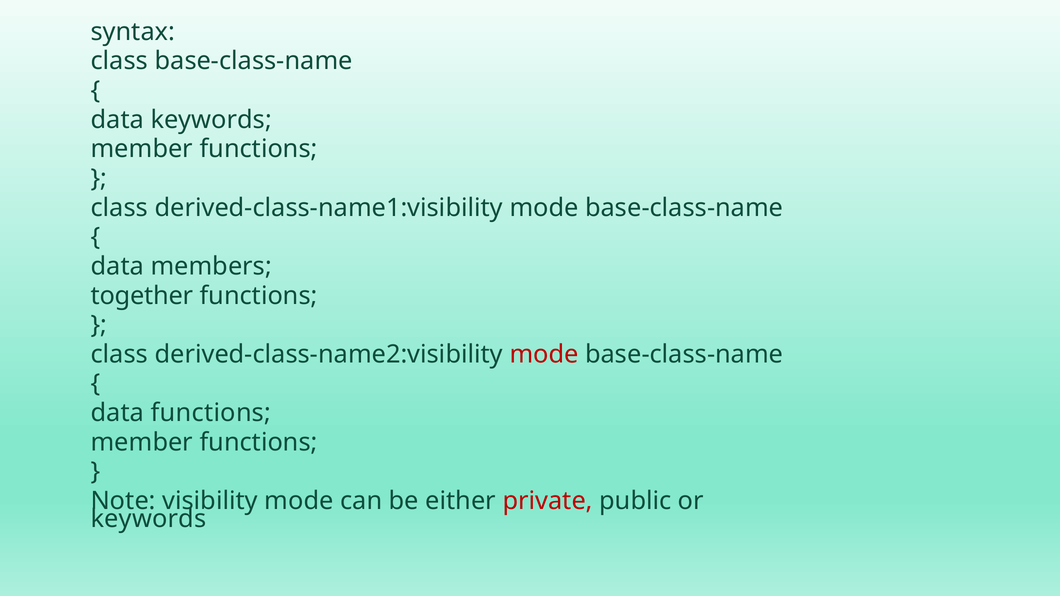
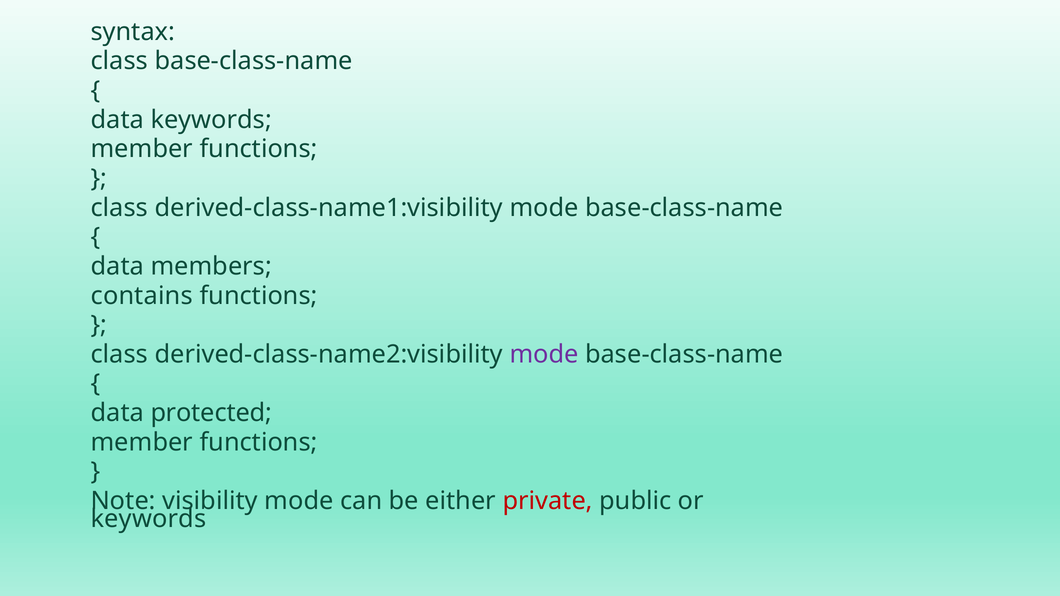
together: together -> contains (142, 296)
mode colour: red -> purple (544, 354)
data functions: functions -> protected (211, 413)
